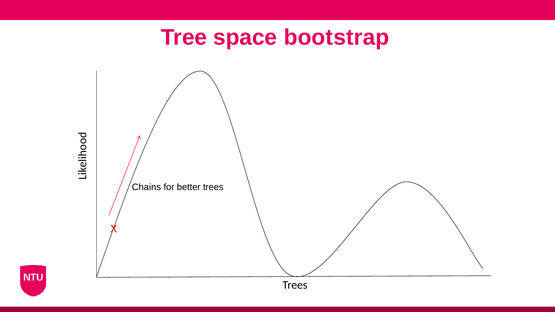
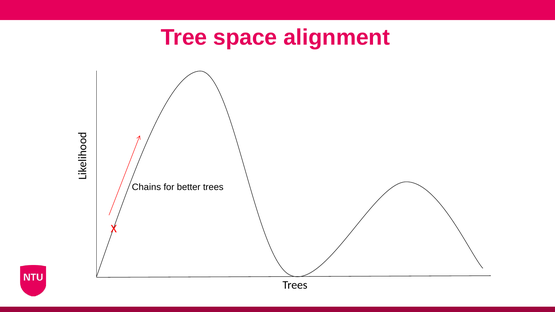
bootstrap: bootstrap -> alignment (337, 37)
